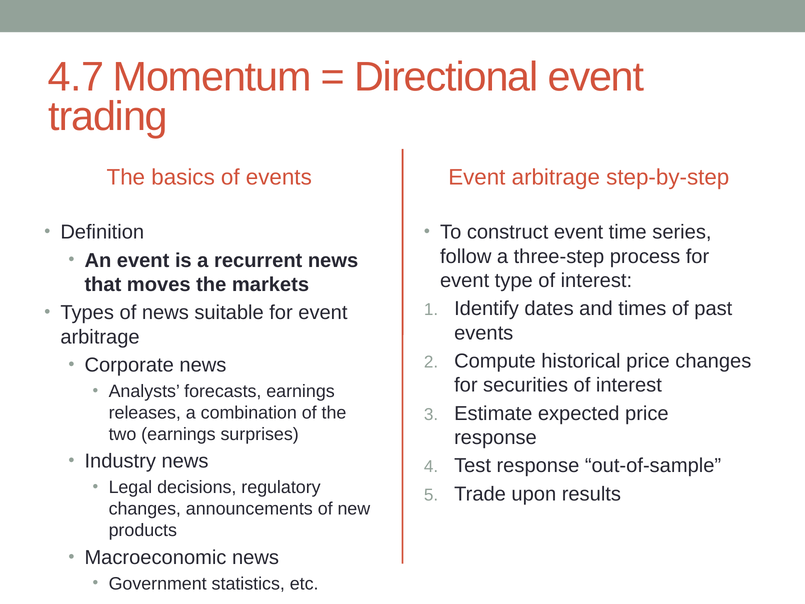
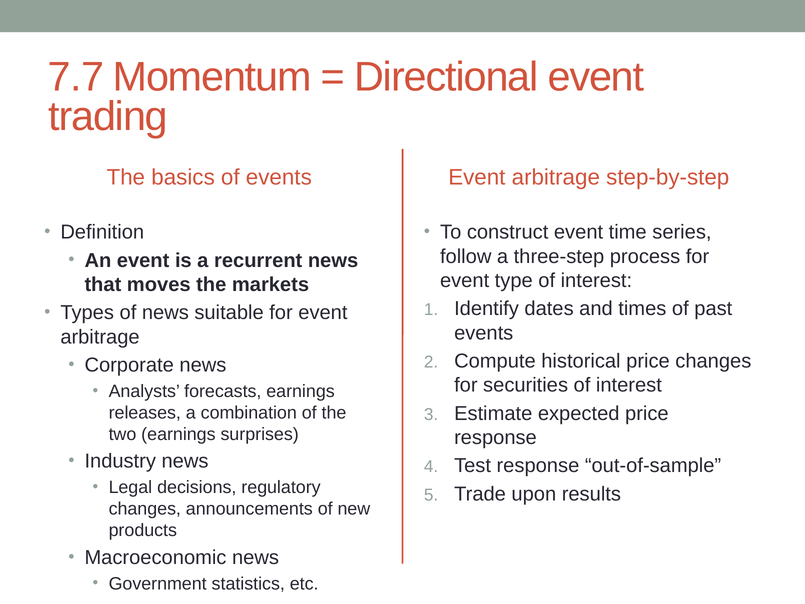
4.7: 4.7 -> 7.7 (76, 77)
